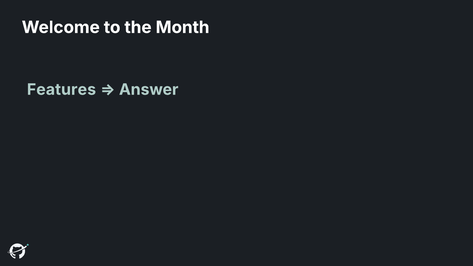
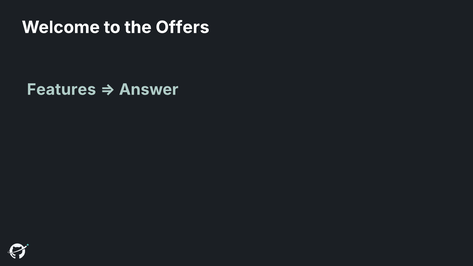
Month: Month -> Offers (183, 27)
